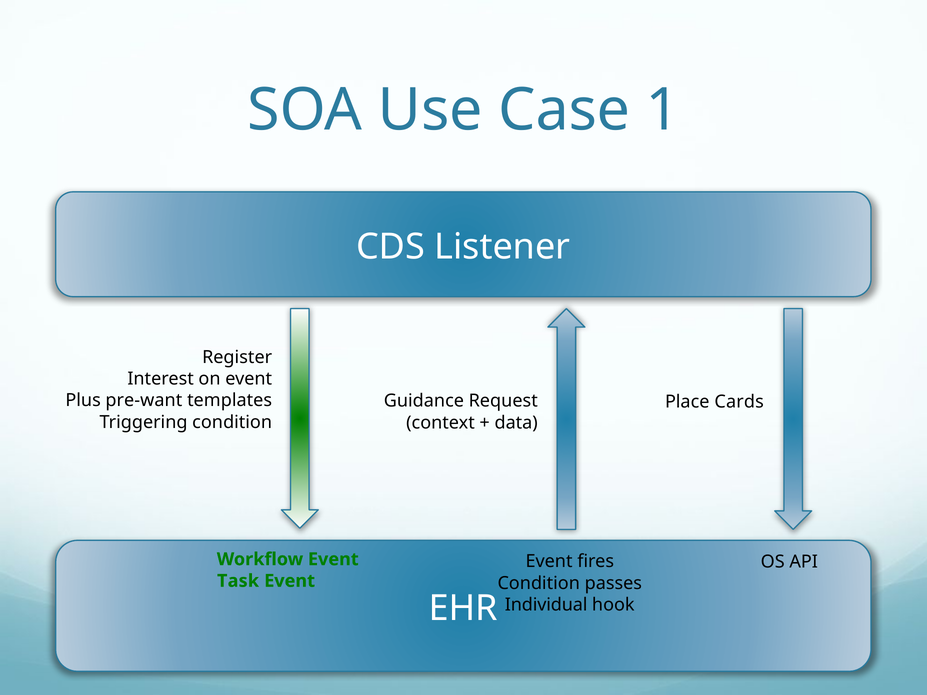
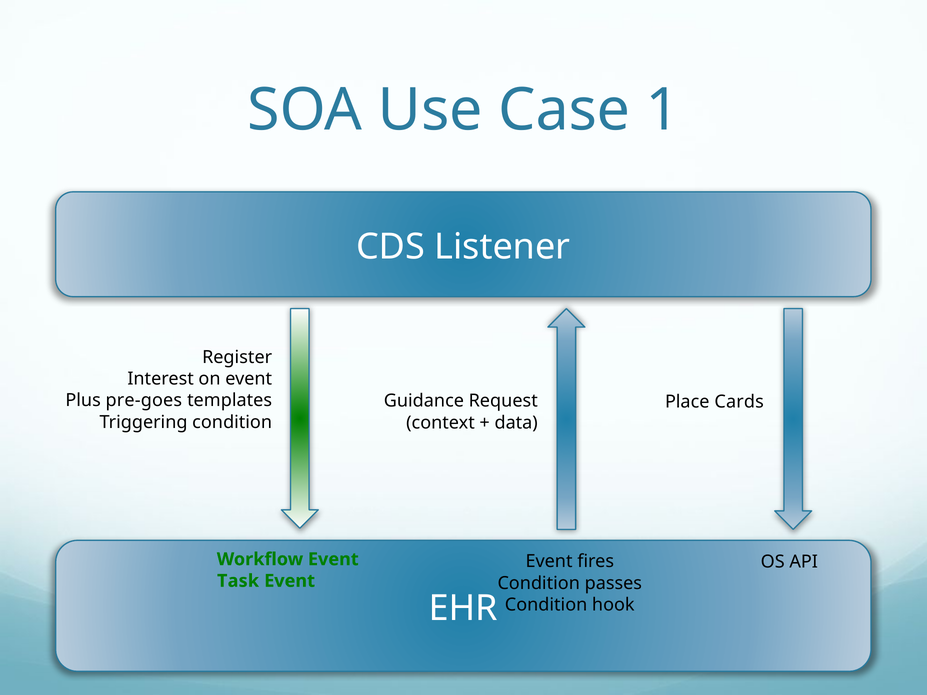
pre-want: pre-want -> pre-goes (144, 401)
Individual: Individual -> Condition (546, 605)
